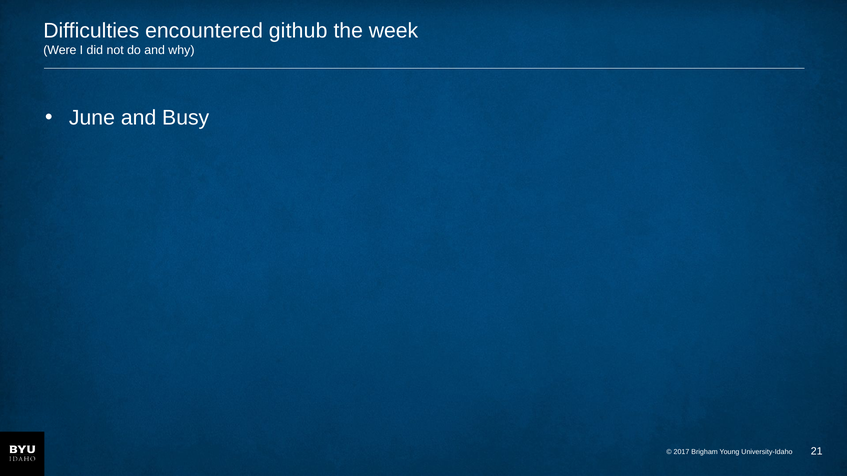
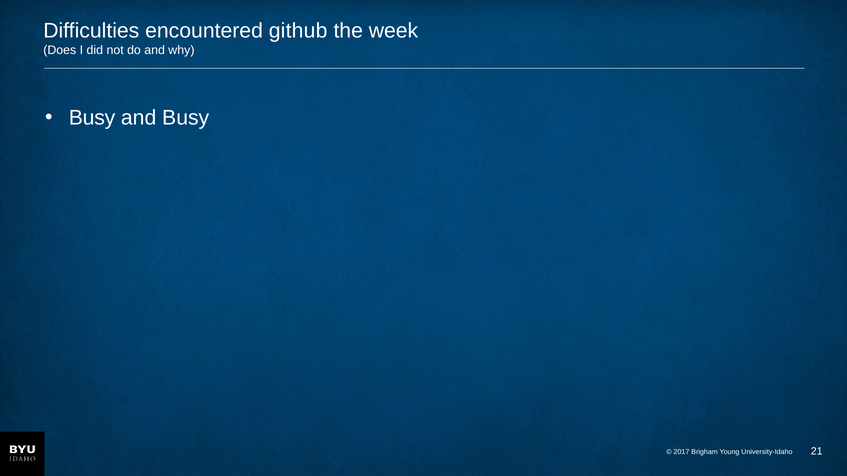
Were: Were -> Does (60, 50)
June: June -> Busy (92, 118)
